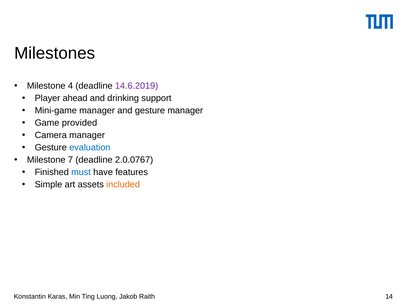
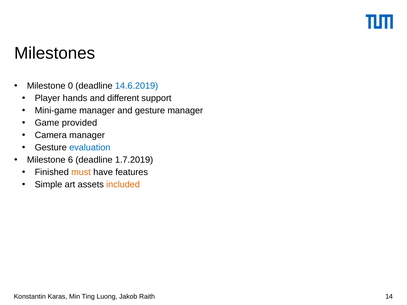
4: 4 -> 0 (70, 86)
14.6.2019 colour: purple -> blue (137, 86)
ahead: ahead -> hands (75, 98)
drinking: drinking -> different (123, 98)
7: 7 -> 6 (70, 160)
2.0.0767: 2.0.0767 -> 1.7.2019 (134, 160)
must colour: blue -> orange (81, 172)
